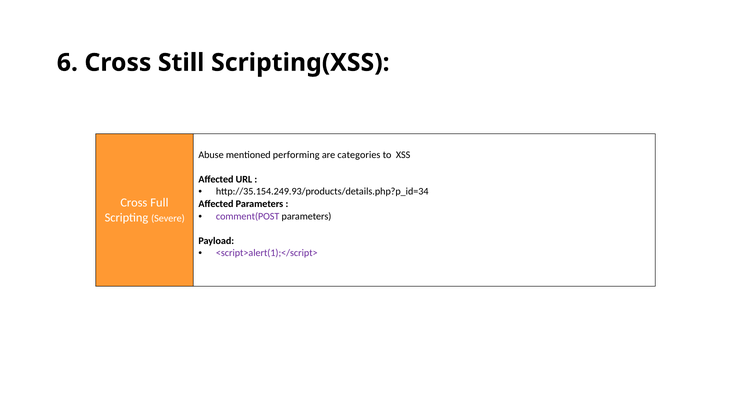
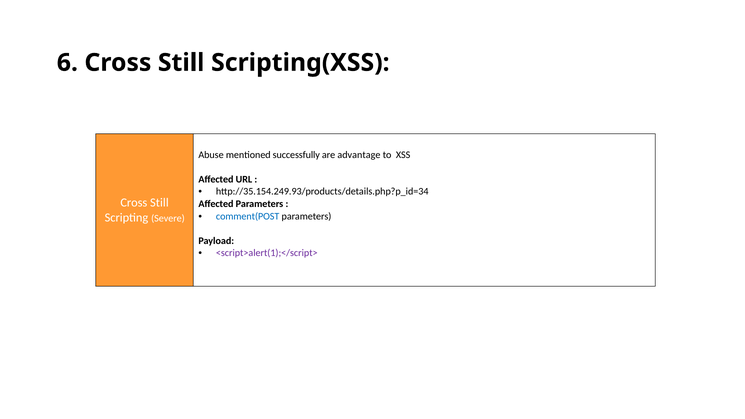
performing: performing -> successfully (296, 155)
categories: categories -> advantage (359, 155)
Full: Full -> Still (159, 203)
comment(POST colour: purple -> blue (248, 216)
